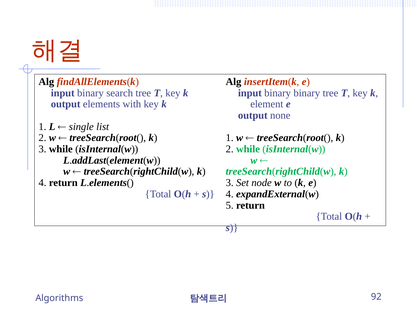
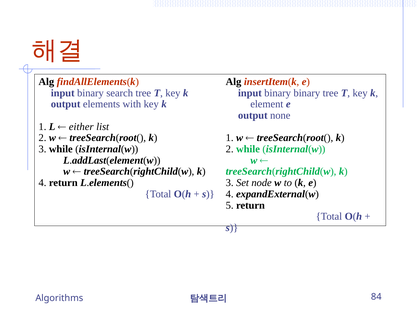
single: single -> either (81, 127)
92: 92 -> 84 (376, 297)
